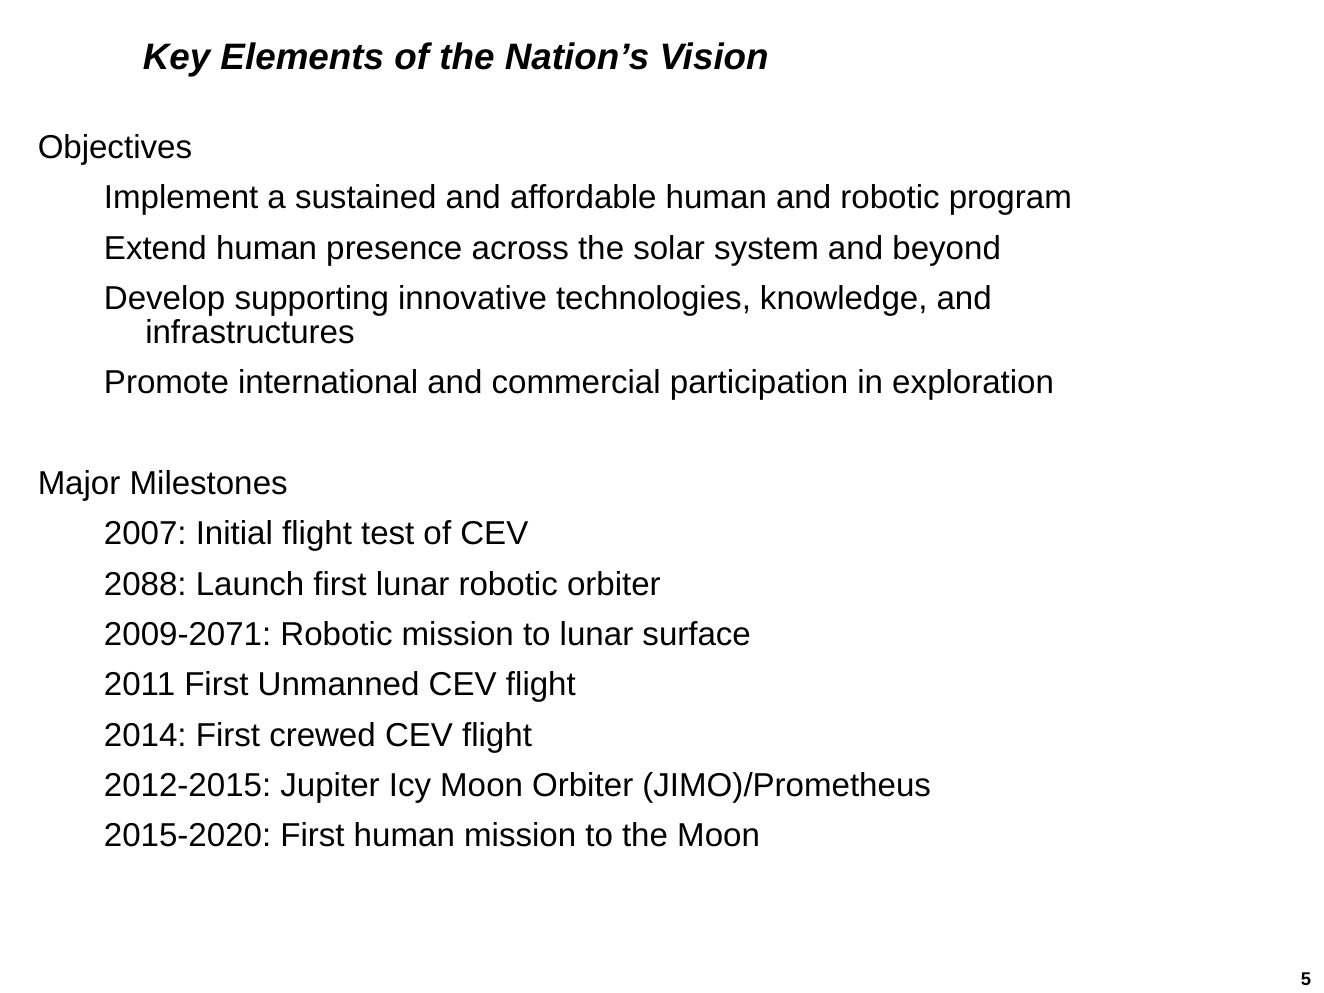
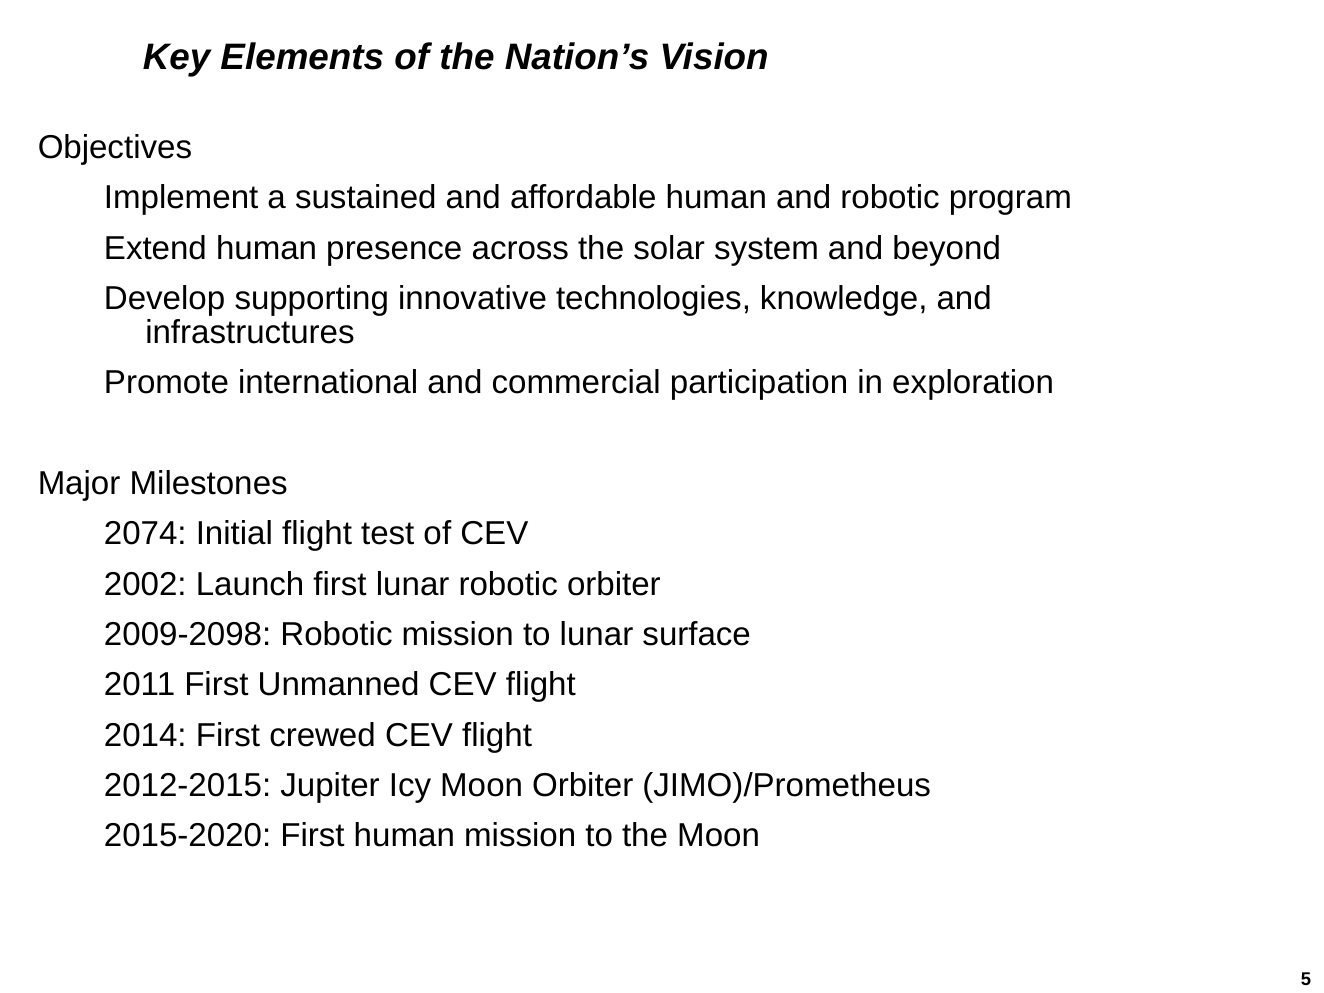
2007: 2007 -> 2074 (145, 534)
2088: 2088 -> 2002 (145, 584)
2009-2071: 2009-2071 -> 2009-2098 (188, 635)
